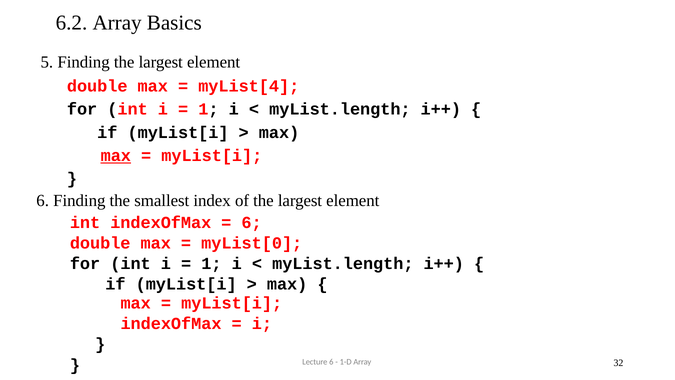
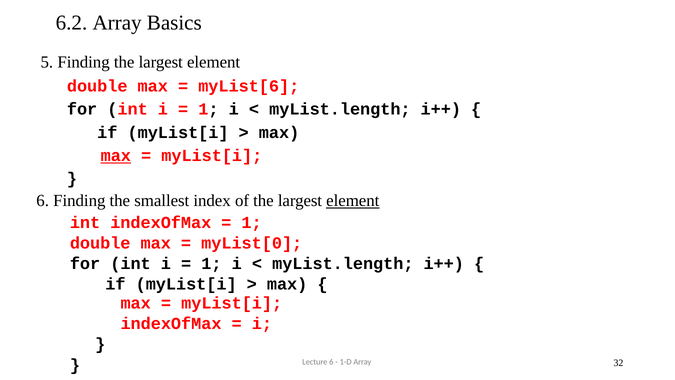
myList[4: myList[4 -> myList[6 (249, 86)
element underline: none -> present (353, 201)
6: 6 -> 1 (252, 222)
